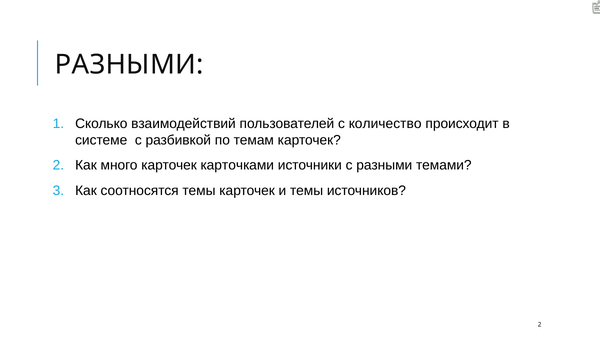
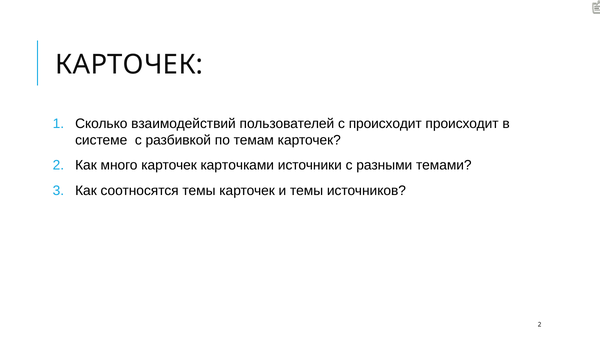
РАЗНЫМИ: РАЗНЫМИ -> КАРТОЧЕК (129, 65)
с количество: количество -> происходит (385, 124)
